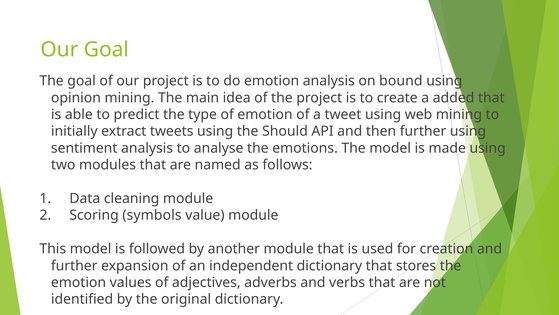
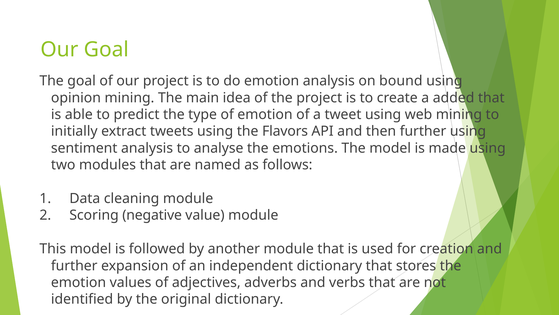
Should: Should -> Flavors (285, 131)
symbols: symbols -> negative (152, 215)
